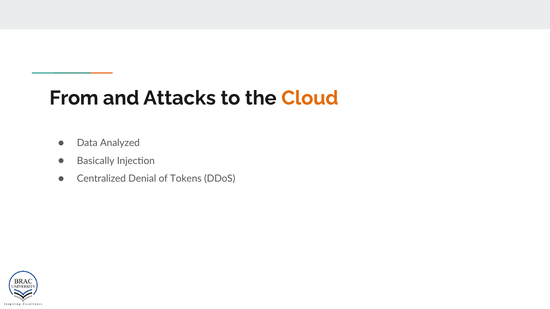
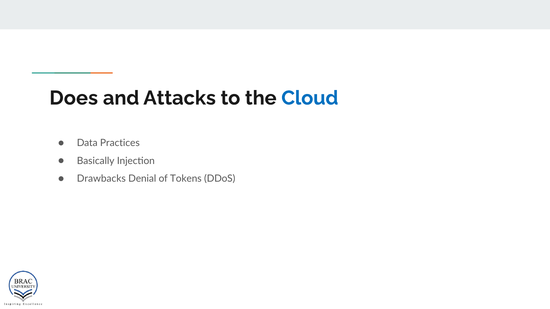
From: From -> Does (74, 98)
Cloud colour: orange -> blue (310, 98)
Analyzed: Analyzed -> Practices (120, 143)
Centralized: Centralized -> Drawbacks (101, 179)
